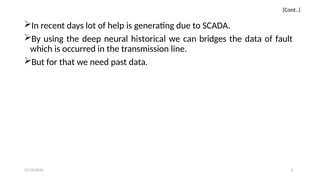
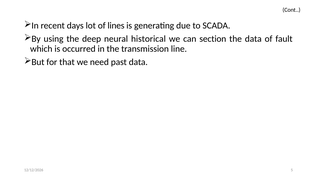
help: help -> lines (116, 26)
bridges: bridges -> section (213, 39)
